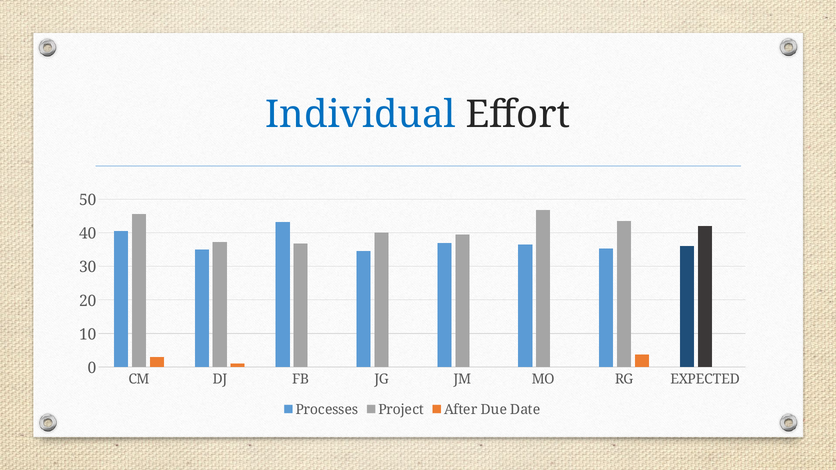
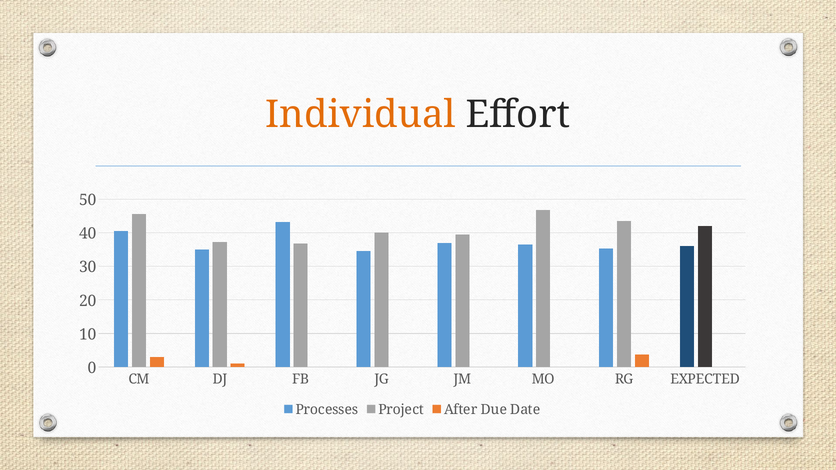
Individual colour: blue -> orange (361, 115)
